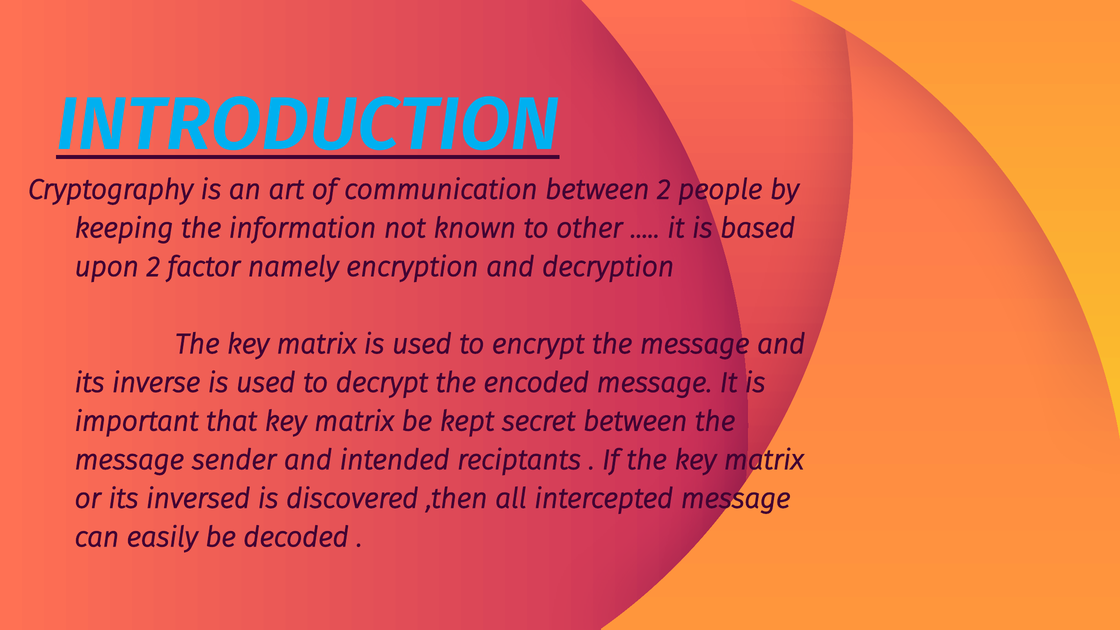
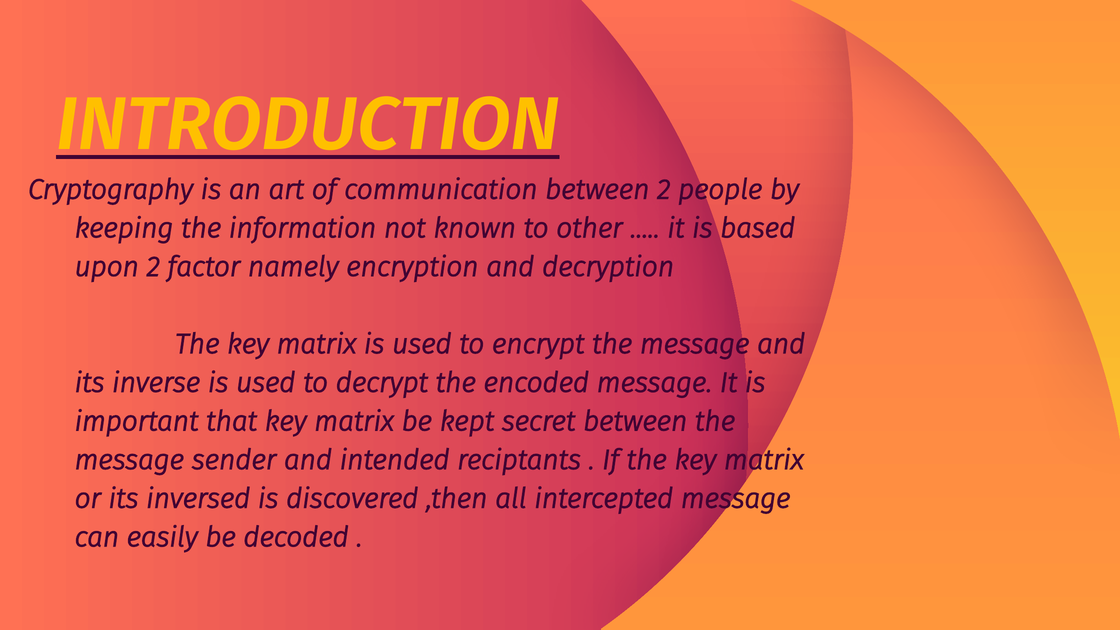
INTRODUCTION colour: light blue -> yellow (308, 125)
